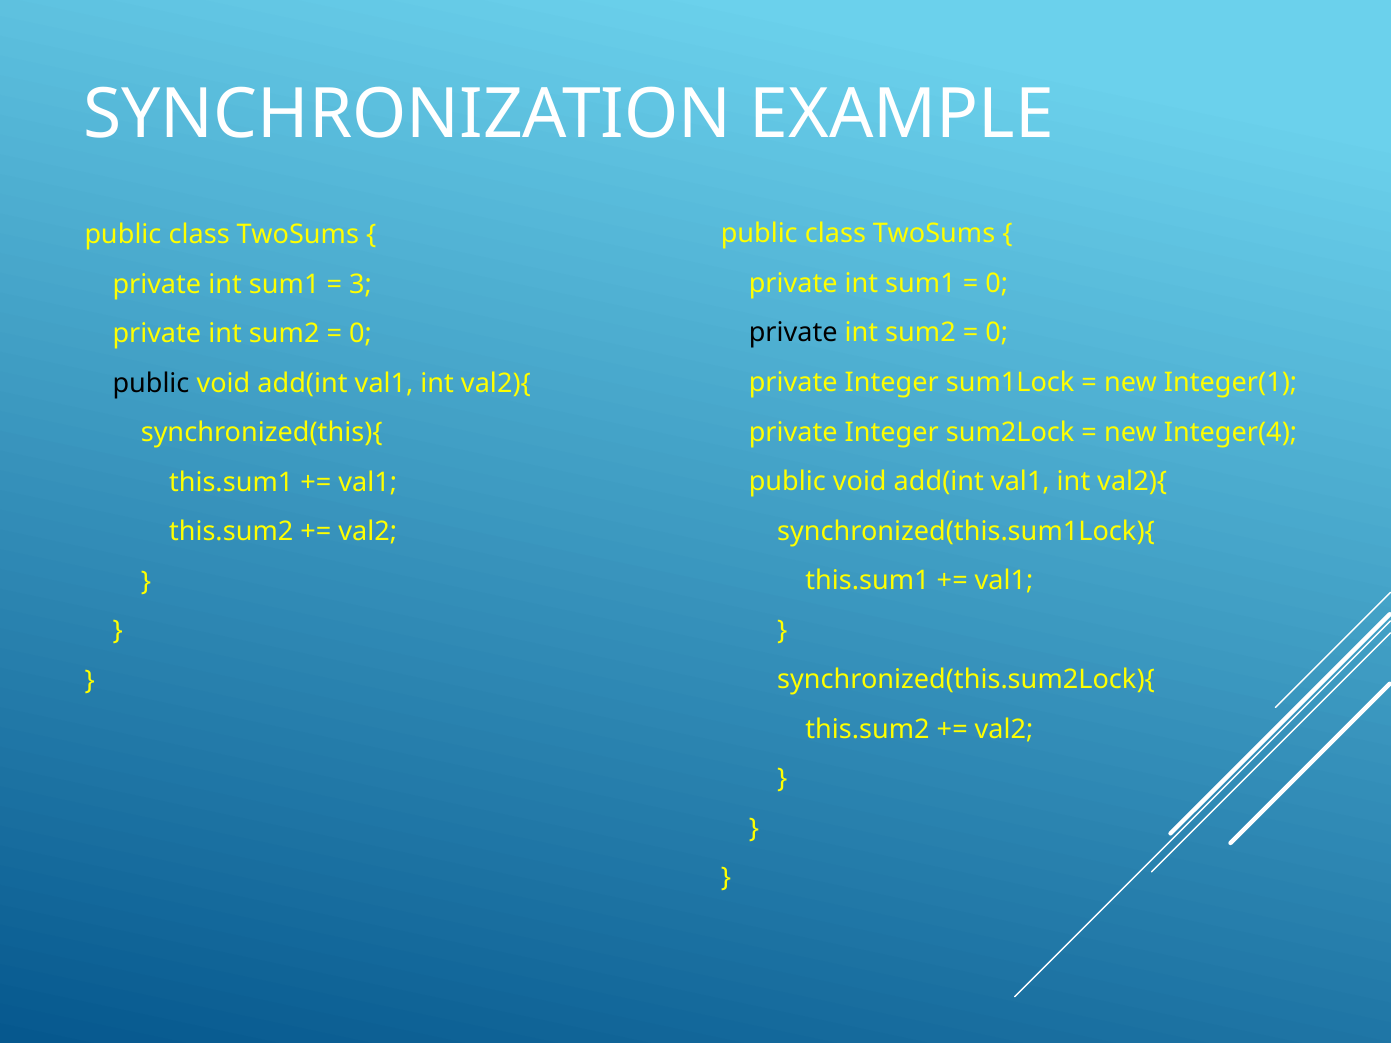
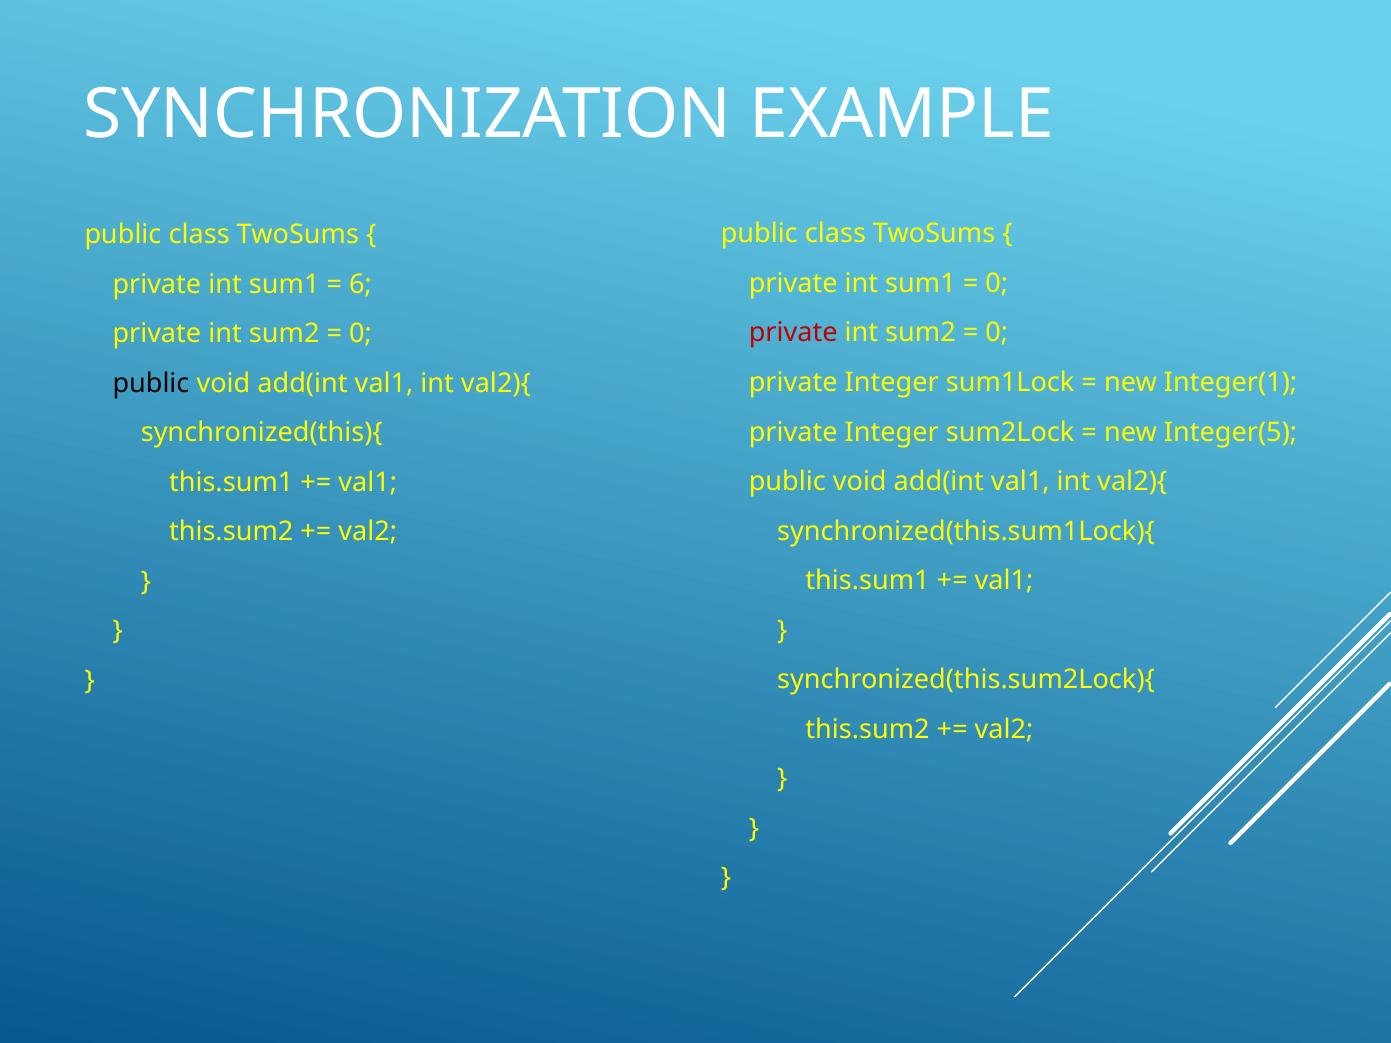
3: 3 -> 6 (360, 284)
private colour: black -> red (793, 333)
Integer(4: Integer(4 -> Integer(5 (1231, 432)
